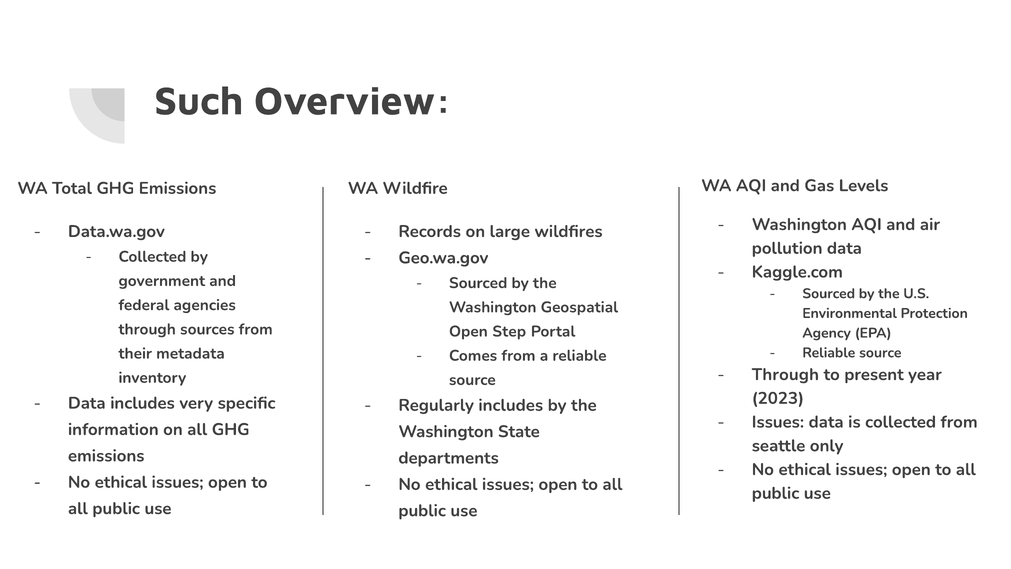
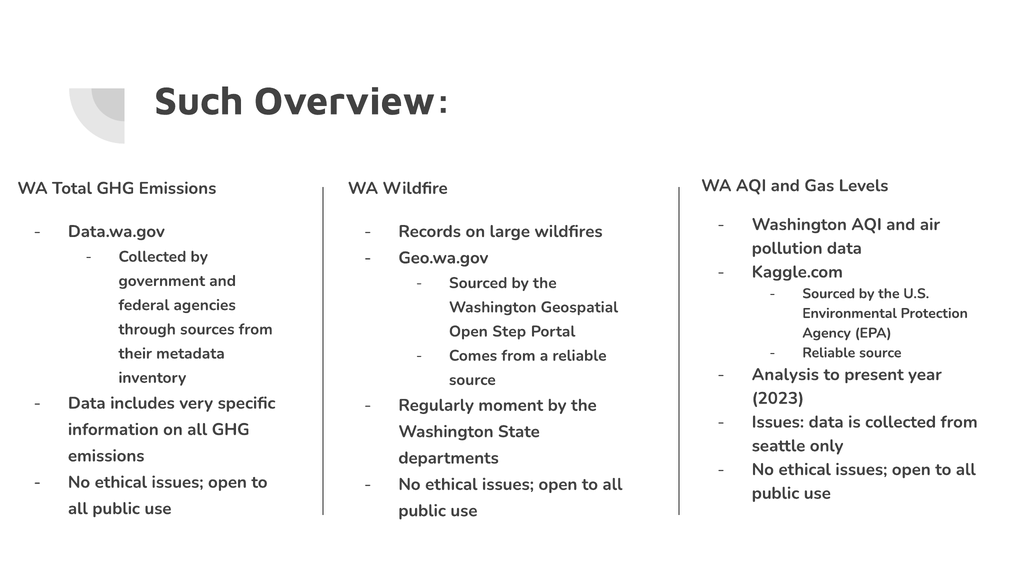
Through: Through -> Analysis (785, 374)
Regularly includes: includes -> moment (511, 405)
